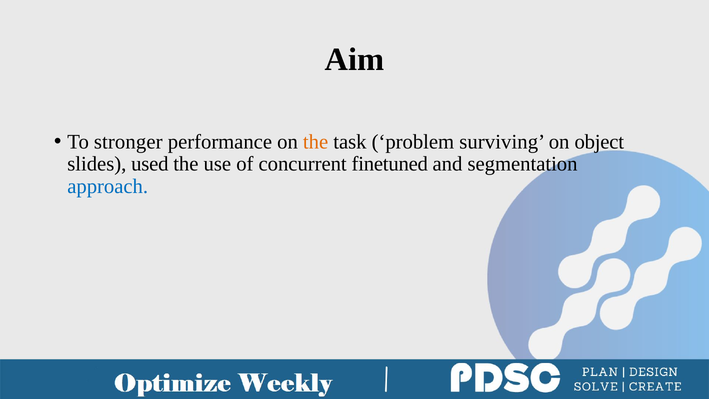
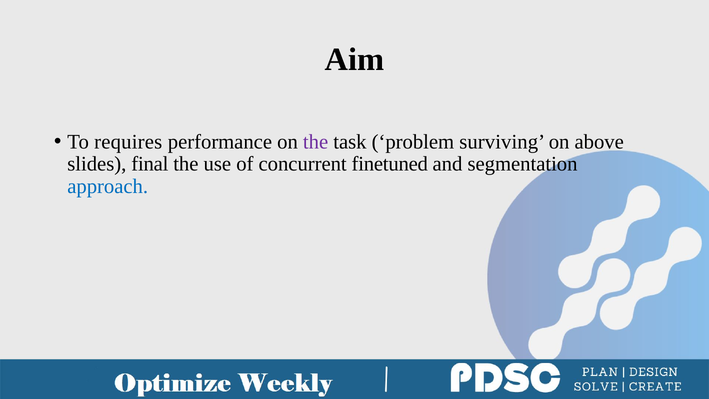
stronger: stronger -> requires (128, 142)
the colour: orange -> purple (316, 142)
object: object -> above (599, 142)
used: used -> final (150, 164)
